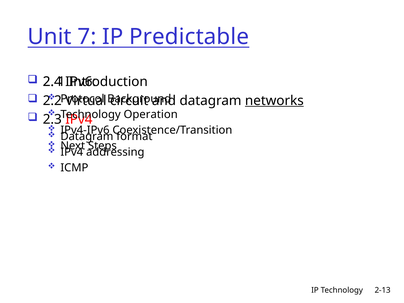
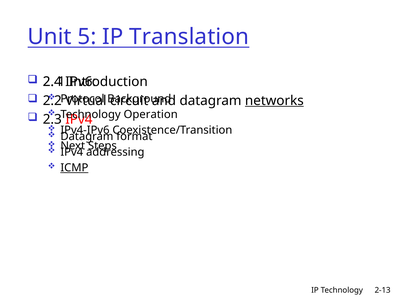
7: 7 -> 5 (87, 37)
Predictable: Predictable -> Translation (189, 37)
ICMP underline: none -> present (74, 168)
